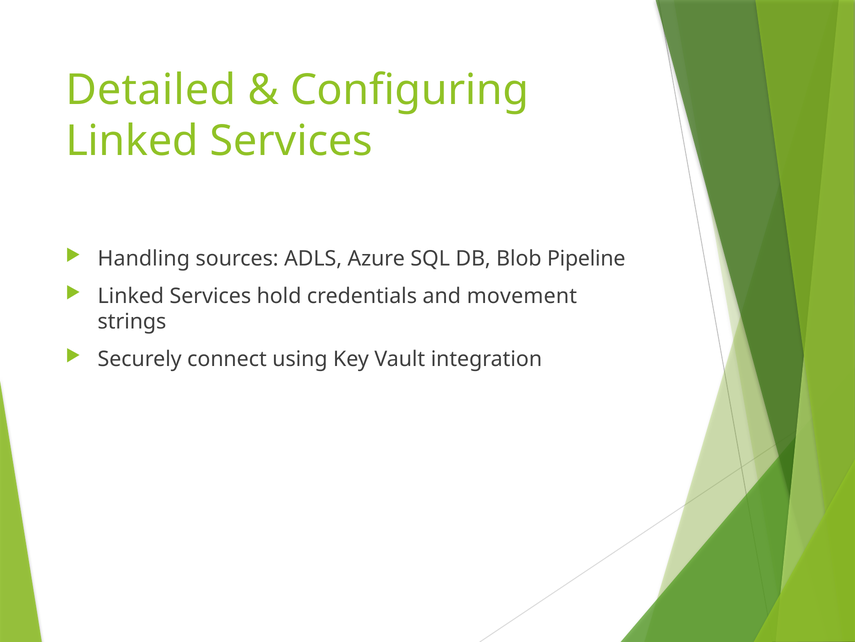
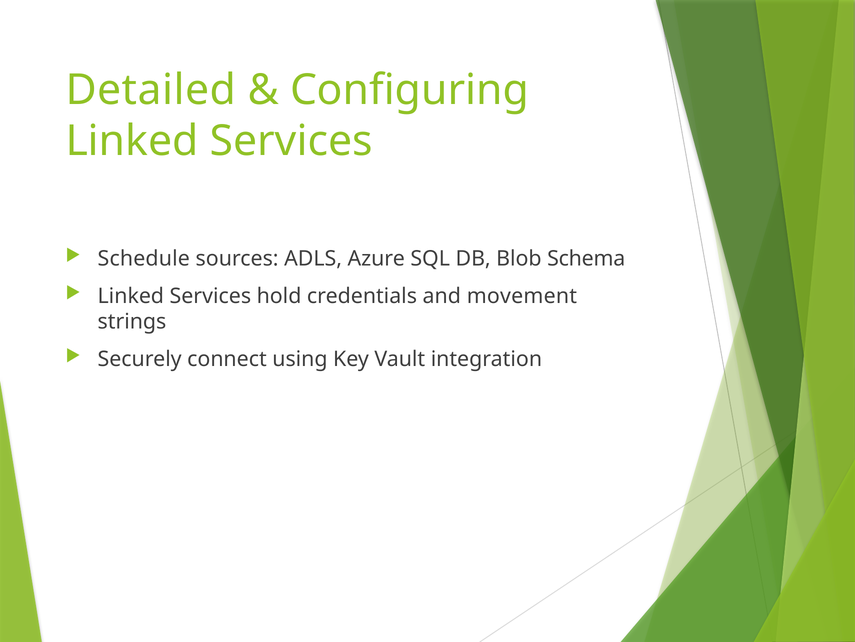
Handling: Handling -> Schedule (144, 258)
Pipeline: Pipeline -> Schema (586, 258)
